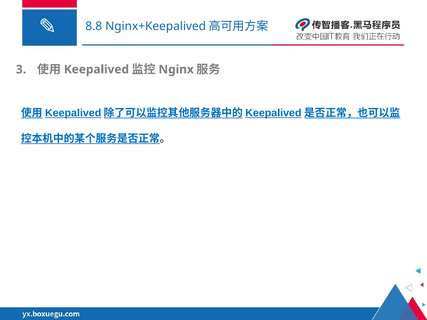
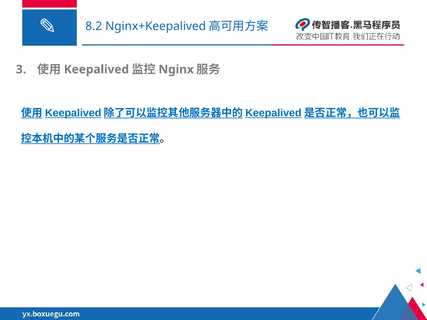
8.8: 8.8 -> 8.2 (94, 26)
